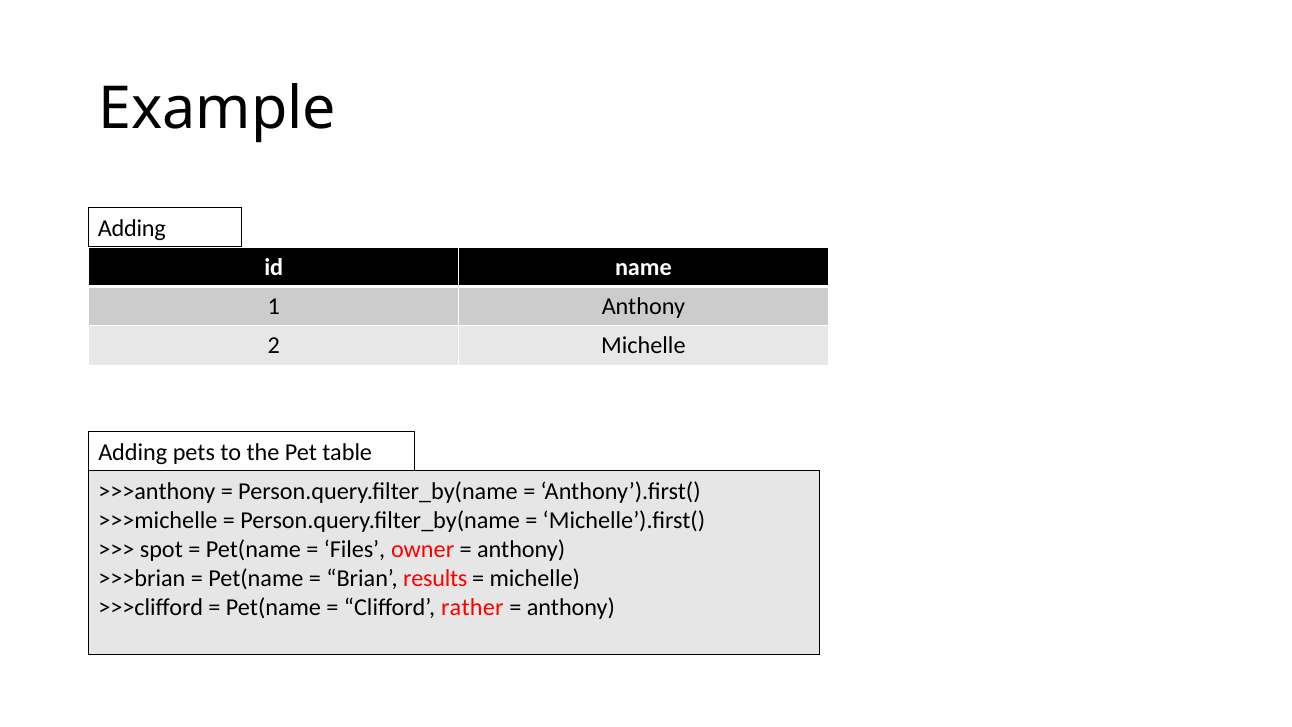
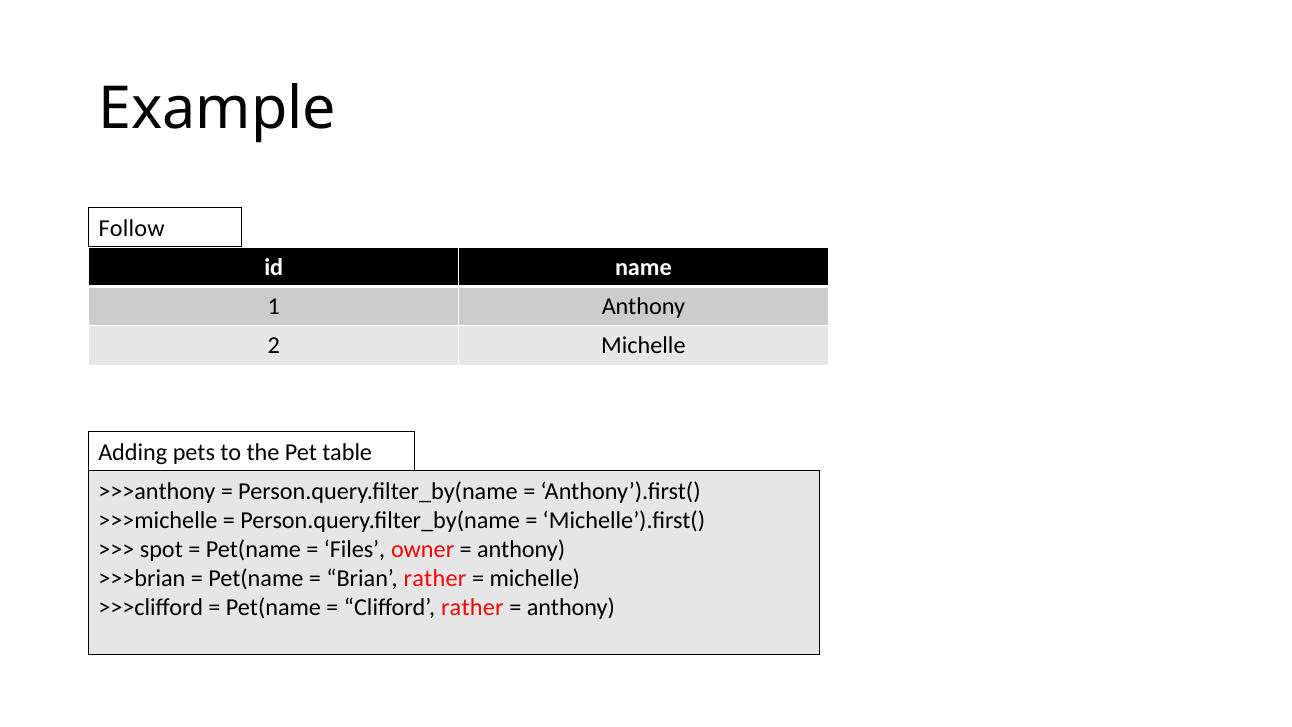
Adding: Adding -> Follow (132, 229)
Brian results: results -> rather (435, 579)
